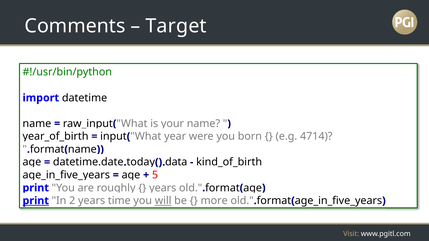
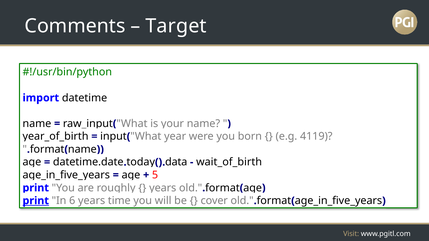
4714: 4714 -> 4119 (316, 137)
kind_of_birth: kind_of_birth -> wait_of_birth (229, 162)
2: 2 -> 6 (72, 201)
will underline: present -> none (163, 201)
more: more -> cover (214, 201)
